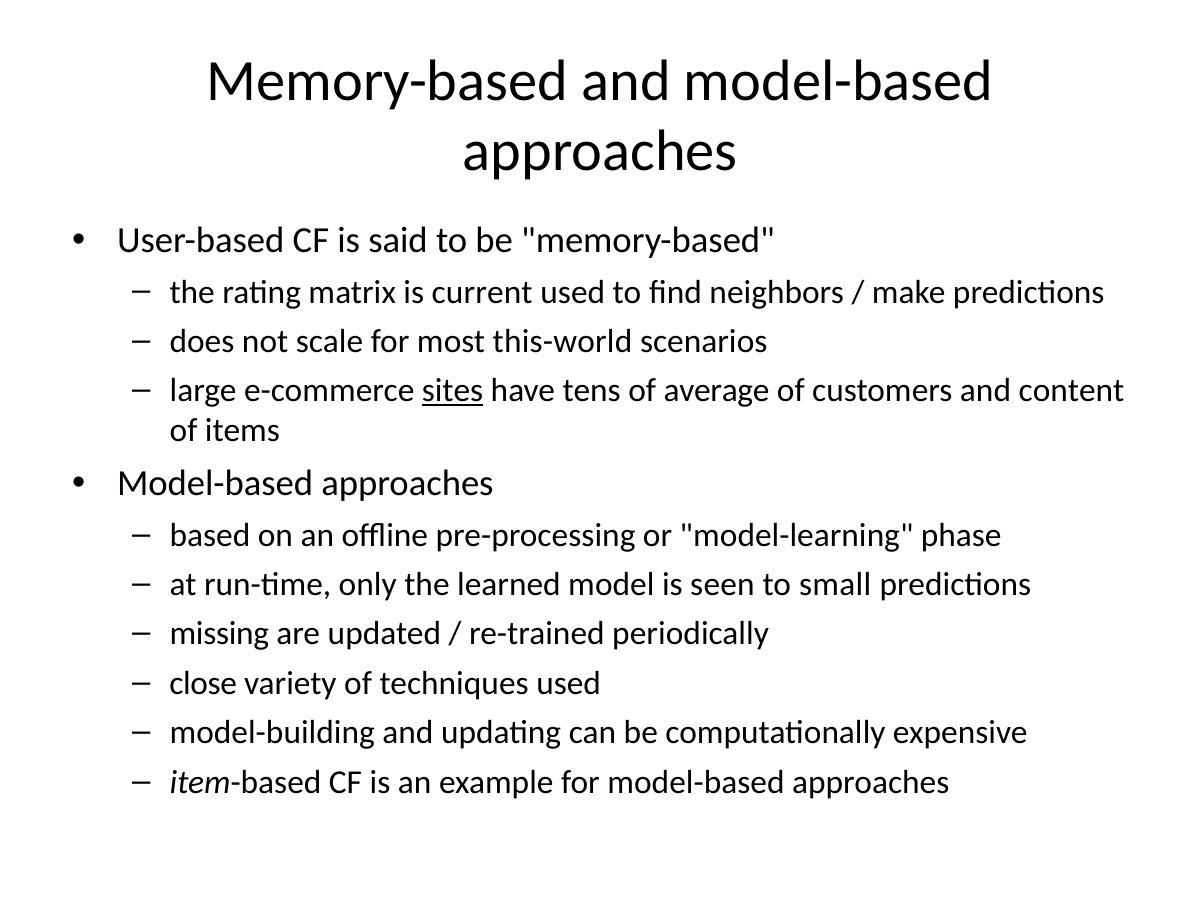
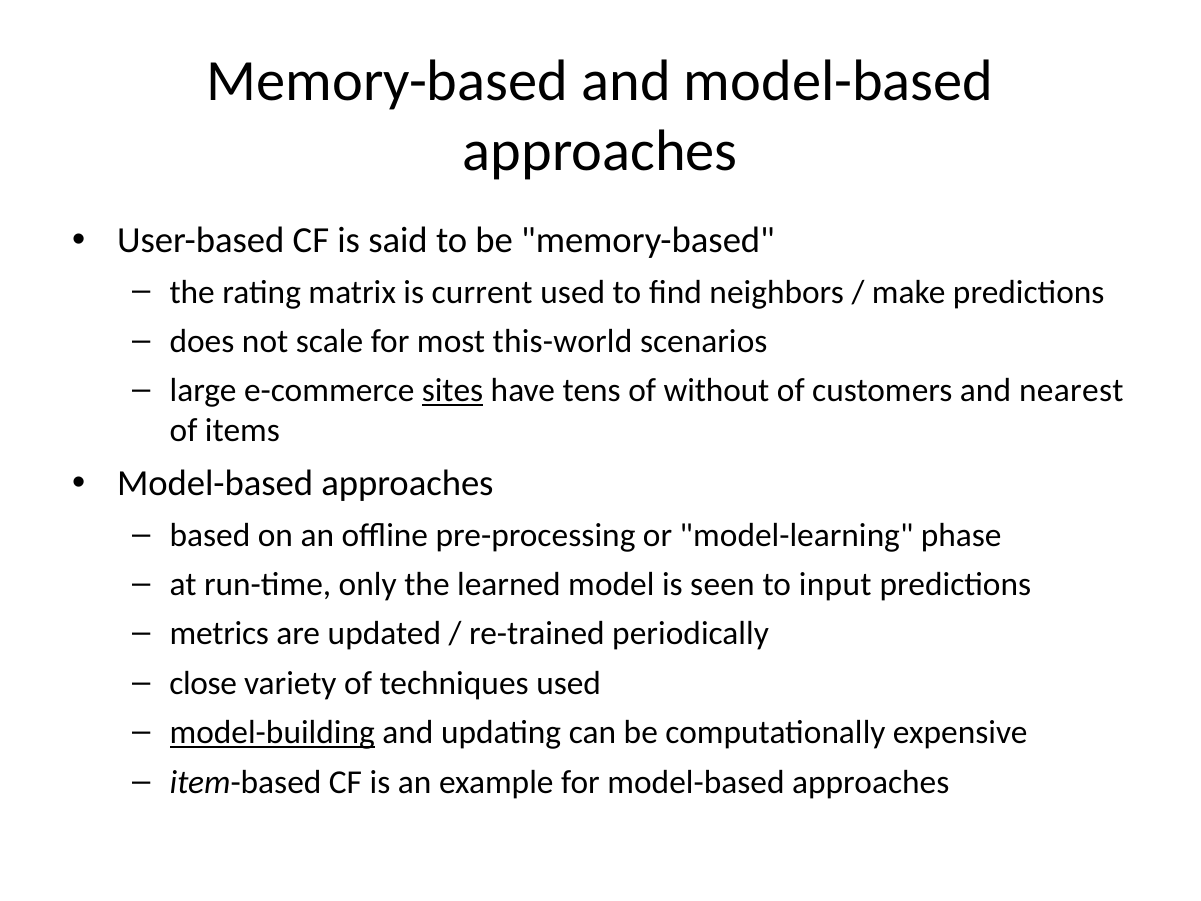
average: average -> without (717, 391)
content: content -> nearest (1071, 391)
small: small -> input (835, 584)
missing: missing -> metrics (219, 634)
model-building underline: none -> present (272, 733)
